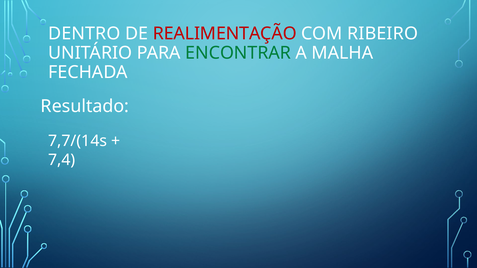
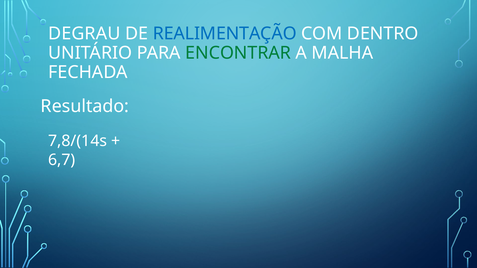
DENTRO: DENTRO -> DEGRAU (84, 34)
REALIMENTAÇÃO colour: red -> blue (225, 34)
RIBEIRO: RIBEIRO -> DENTRO (383, 34)
7,7/(14s: 7,7/(14s -> 7,8/(14s (78, 141)
7,4: 7,4 -> 6,7 (62, 160)
